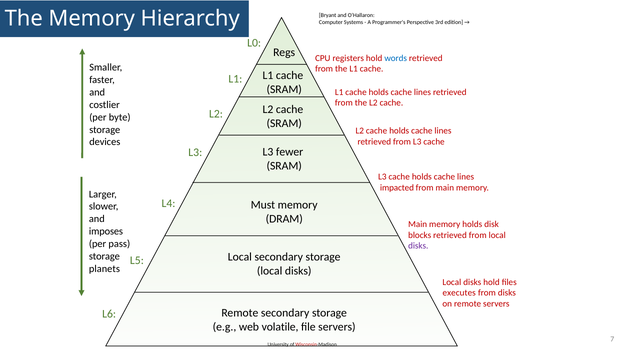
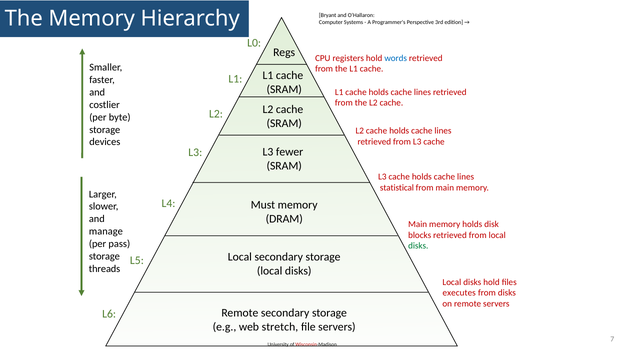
impacted: impacted -> statistical (397, 188)
imposes: imposes -> manage (106, 232)
disks colour: purple -> green (418, 246)
planets: planets -> threads (105, 269)
volatile: volatile -> stretch (280, 327)
